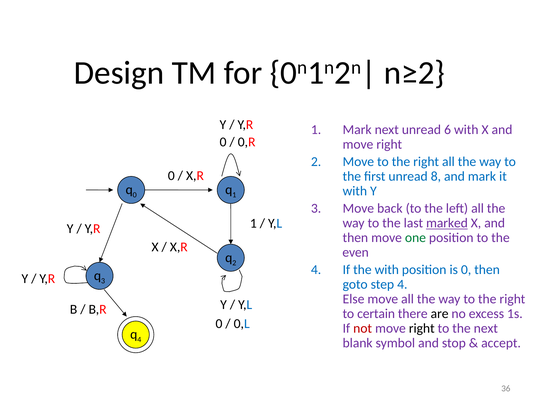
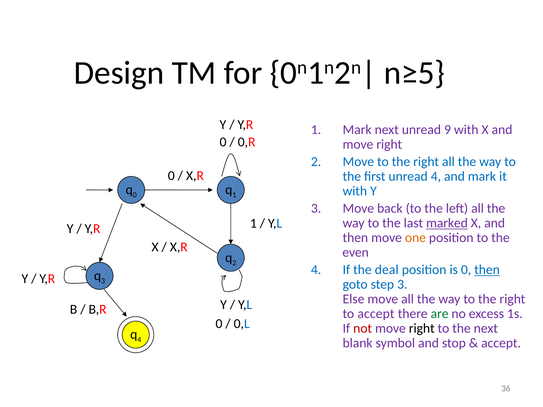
n≥2: n≥2 -> n≥5 (414, 73)
6: 6 -> 9 (448, 130)
unread 8: 8 -> 4 (436, 177)
one colour: green -> orange (415, 238)
the with: with -> deal (387, 270)
then underline: none -> present (487, 270)
step 4: 4 -> 3 (402, 285)
to certain: certain -> accept (376, 314)
are colour: black -> green (440, 314)
